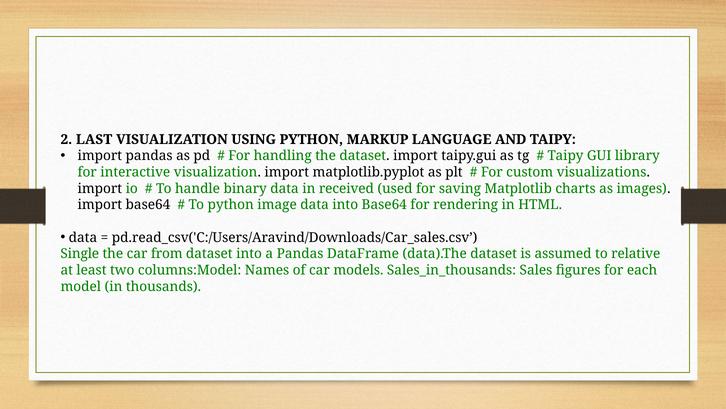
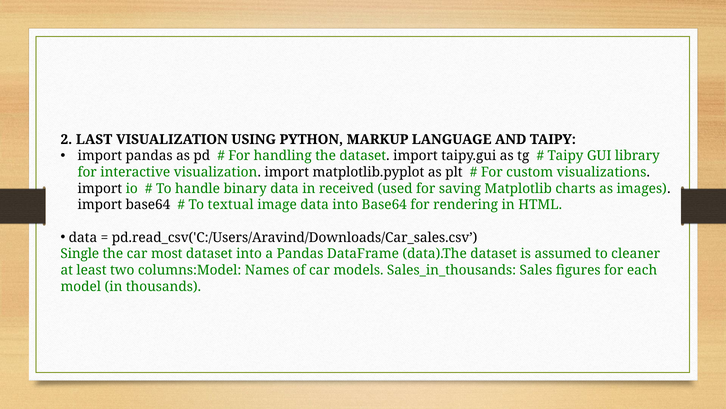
To python: python -> textual (231, 205)
from: from -> most (167, 254)
relative: relative -> cleaner (636, 254)
